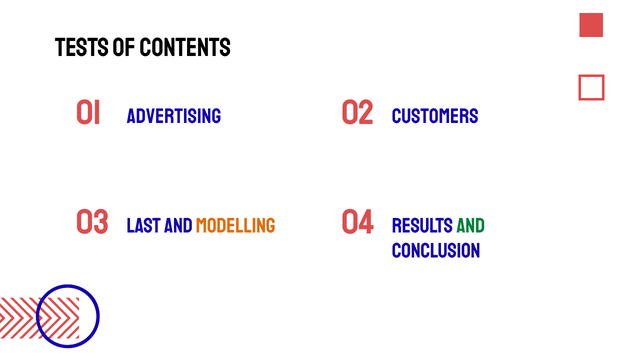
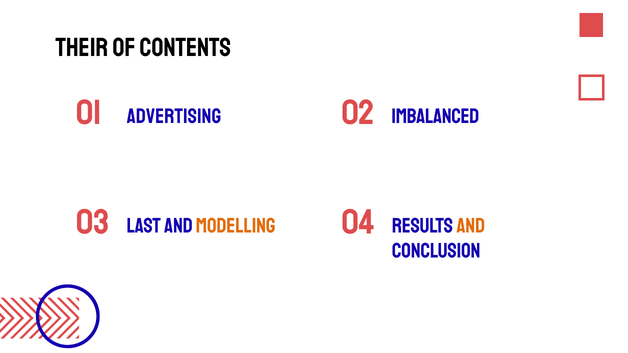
TESTS: TESTS -> THEIR (82, 48)
Customers: Customers -> Imbalanced (435, 116)
and colour: green -> orange (471, 226)
